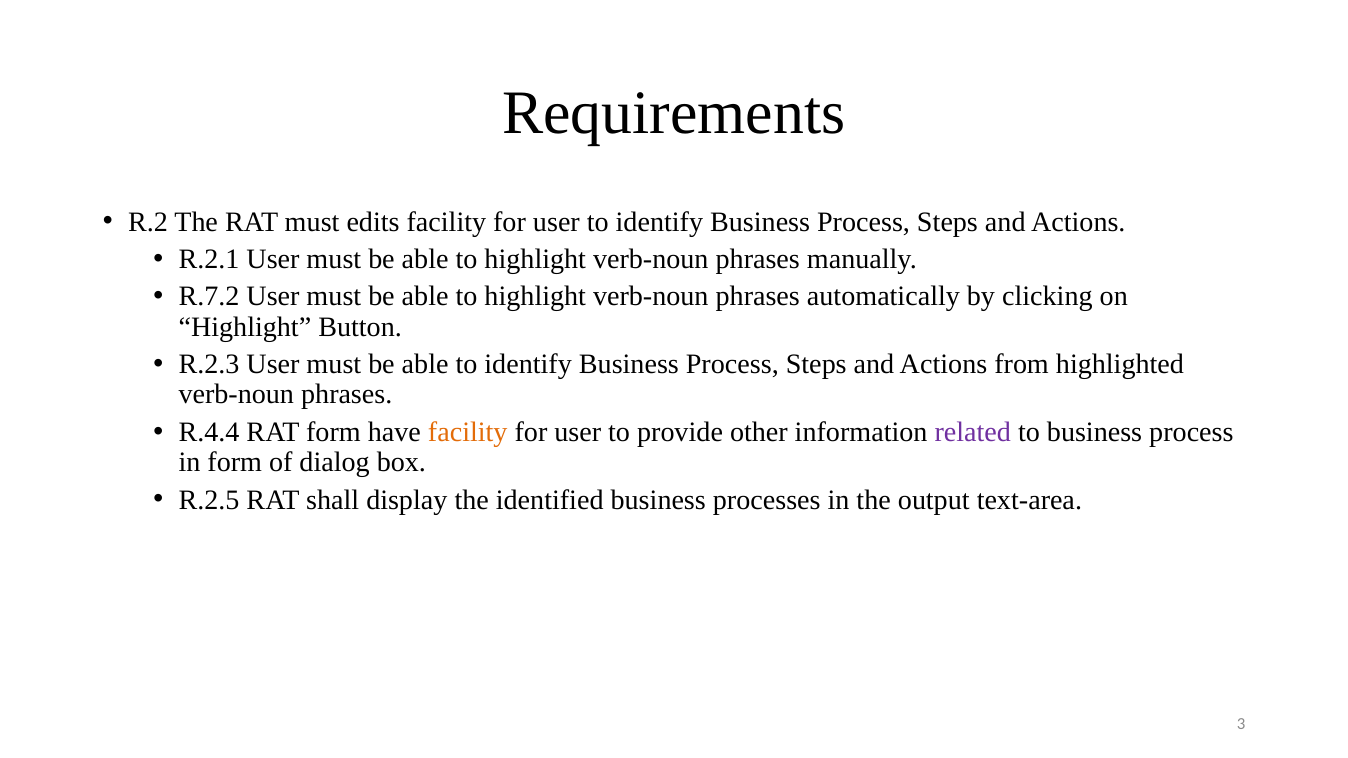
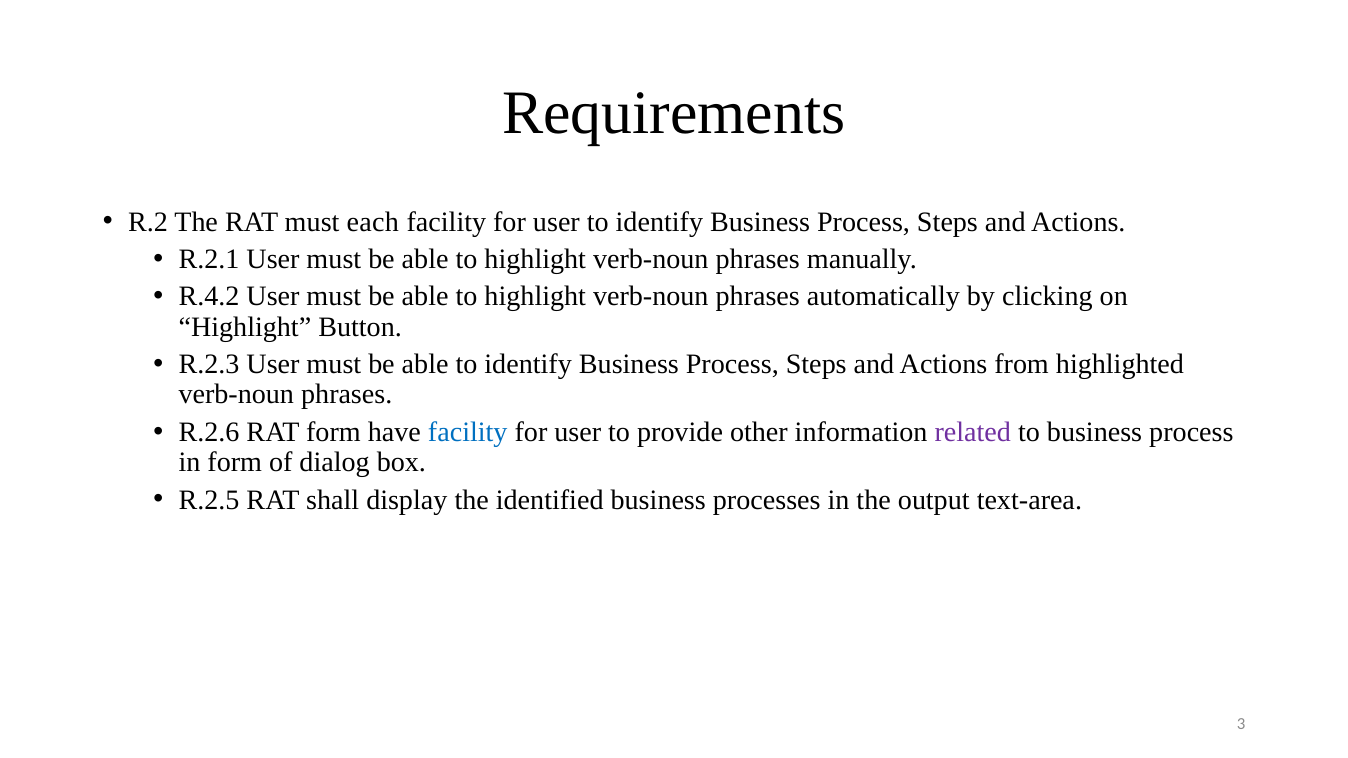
edits: edits -> each (373, 222)
R.7.2: R.7.2 -> R.4.2 (209, 297)
R.4.4: R.4.4 -> R.2.6 (209, 432)
facility colour: orange -> blue (468, 432)
